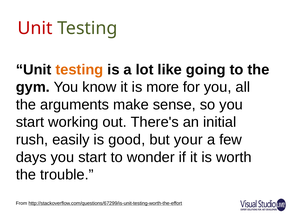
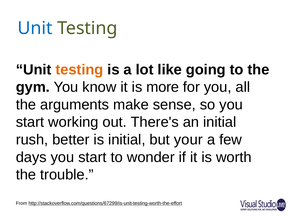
Unit colour: red -> blue (35, 28)
easily: easily -> better (71, 140)
is good: good -> initial (127, 140)
